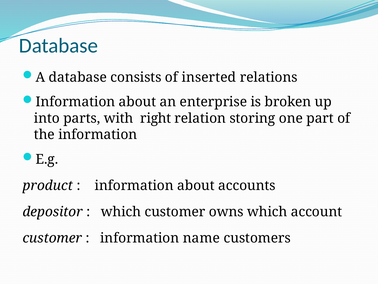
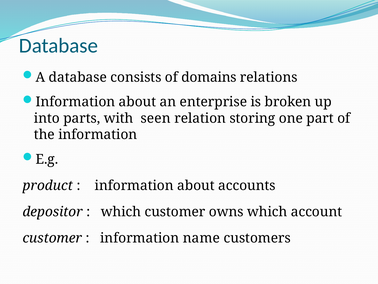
inserted: inserted -> domains (209, 77)
right: right -> seen (156, 118)
